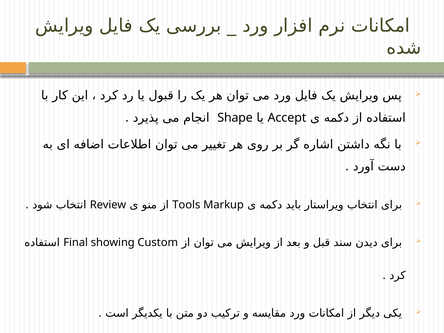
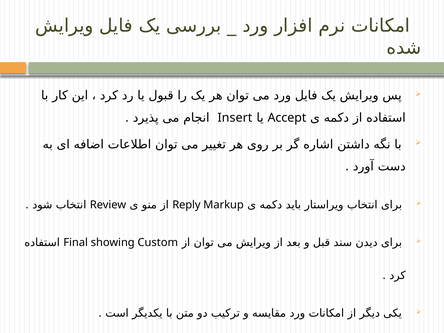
Shape: Shape -> Insert (235, 118)
Tools: Tools -> Reply (186, 205)
